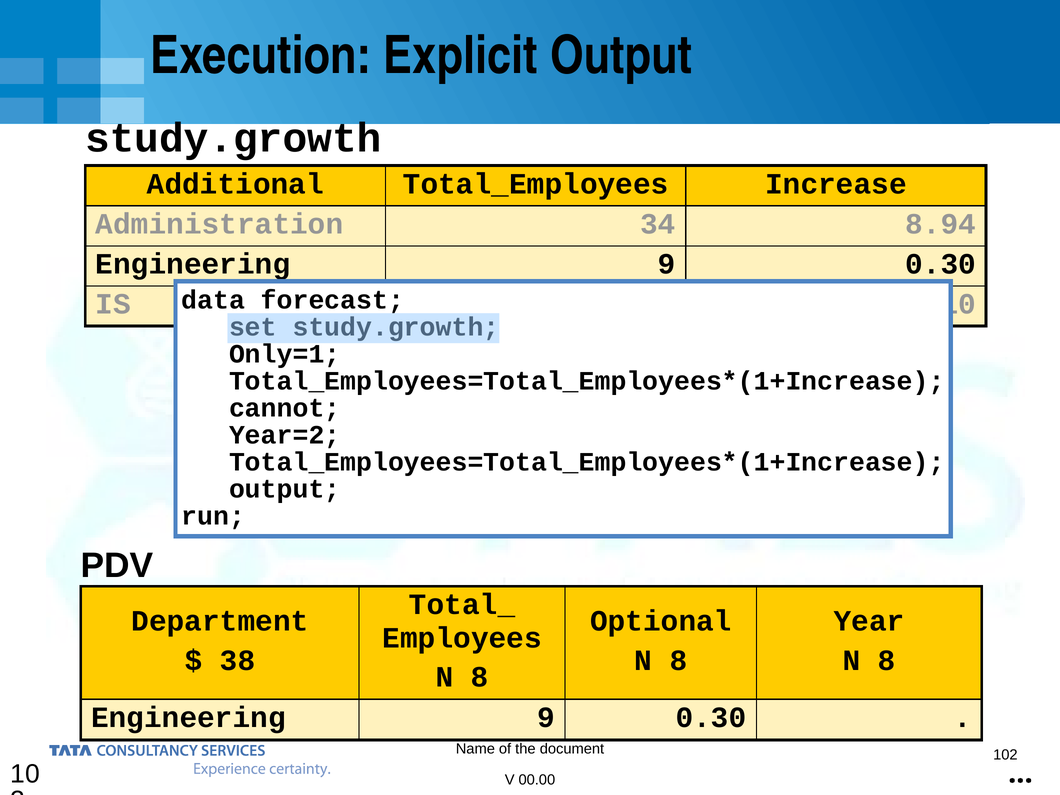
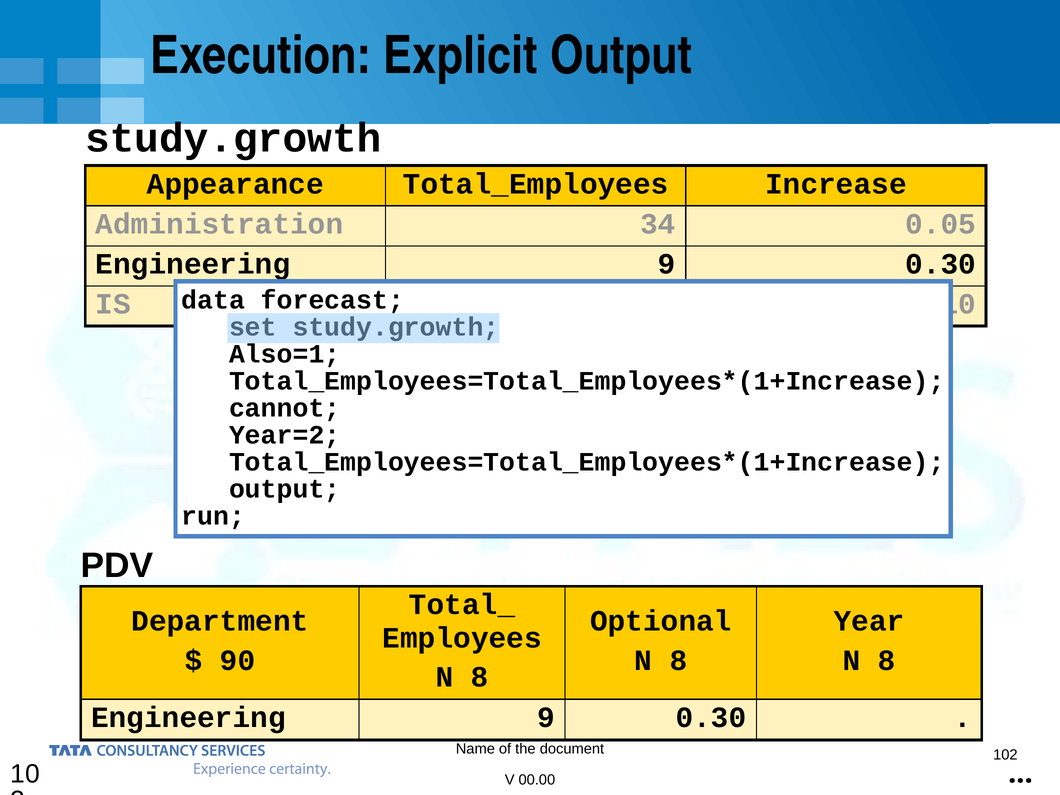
Additional: Additional -> Appearance (235, 184)
8.94: 8.94 -> 0.05 (941, 224)
Only=1: Only=1 -> Also=1 (285, 354)
38: 38 -> 90 (238, 660)
